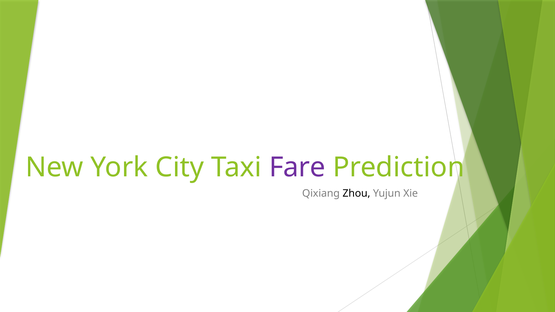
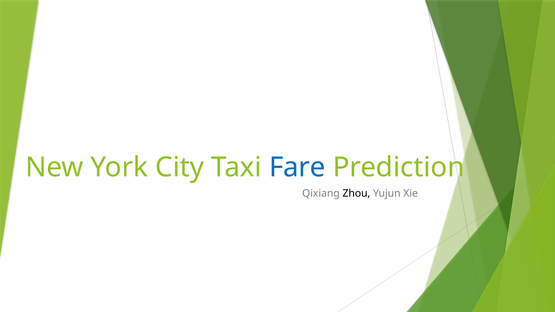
Fare colour: purple -> blue (297, 168)
